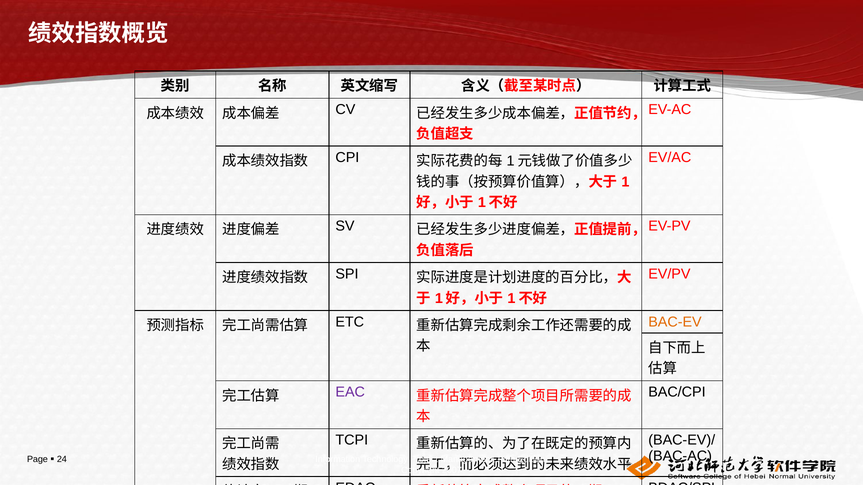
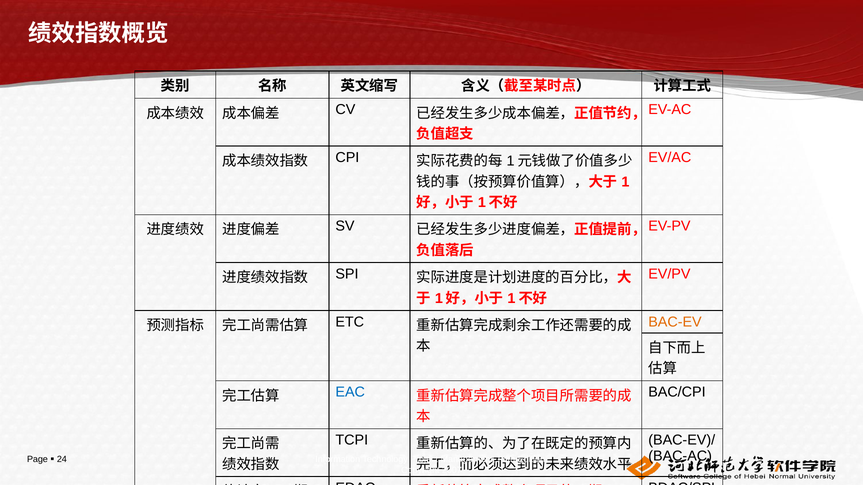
EAC colour: purple -> blue (350, 393)
